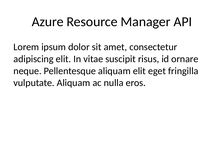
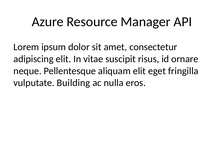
vulputate Aliquam: Aliquam -> Building (73, 83)
